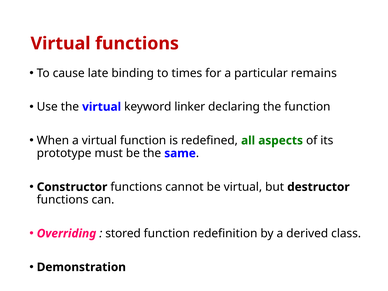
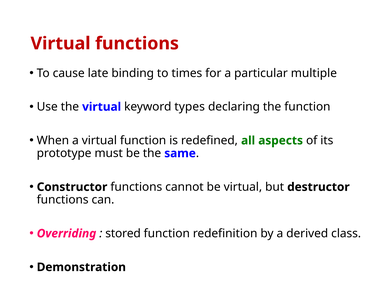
remains: remains -> multiple (314, 73)
linker: linker -> types (190, 107)
